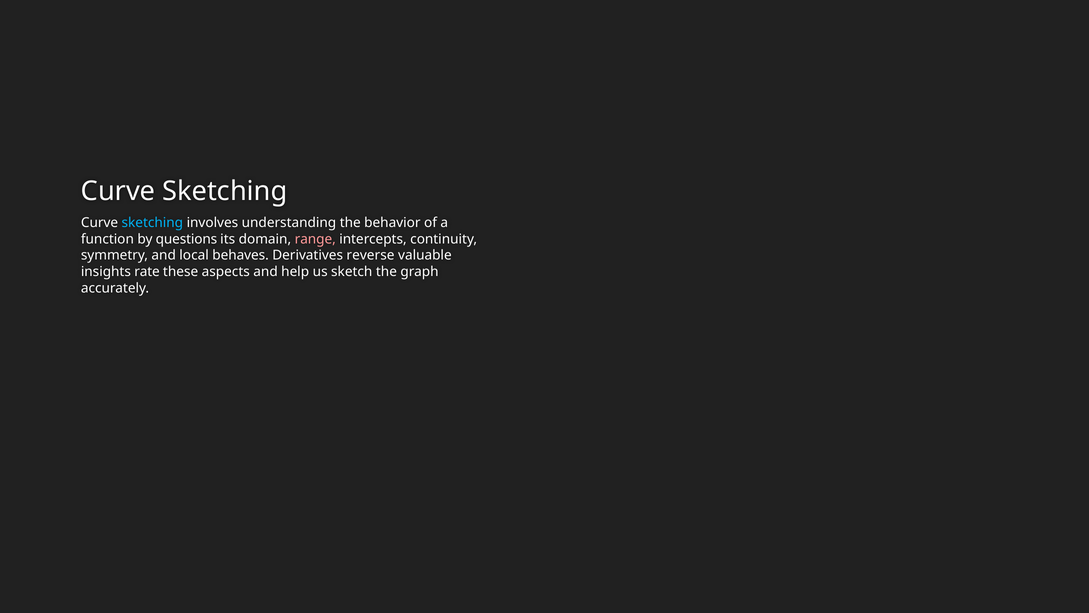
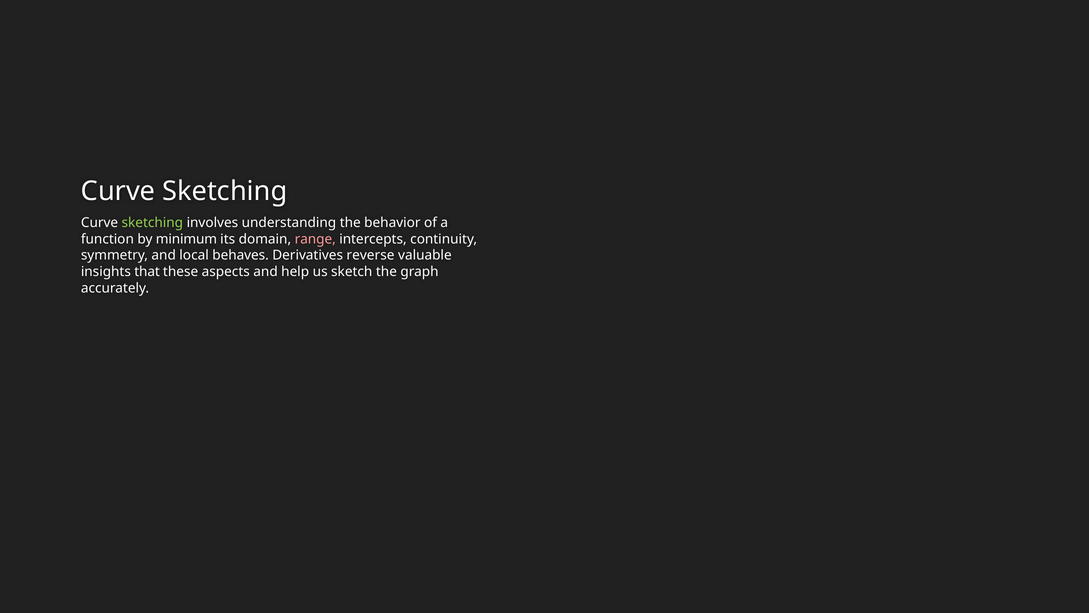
sketching colour: light blue -> light green (152, 223)
questions: questions -> minimum (186, 239)
rate: rate -> that (147, 272)
